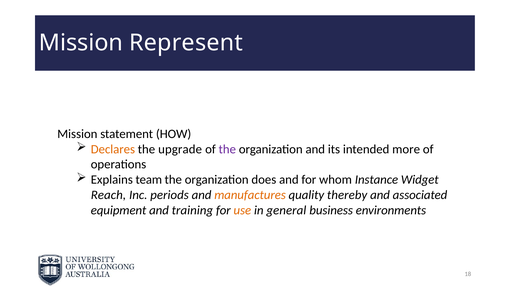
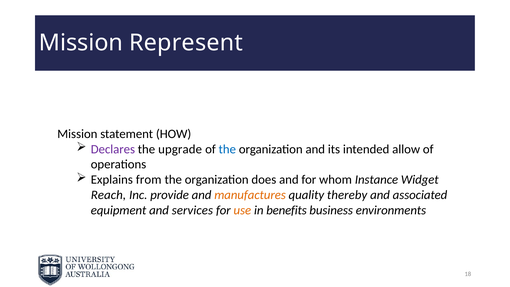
Declares colour: orange -> purple (113, 149)
the colour: purple -> blue (227, 149)
more: more -> allow (406, 149)
team: team -> from (149, 180)
periods: periods -> provide (170, 195)
training: training -> services (192, 210)
general: general -> benefits (287, 210)
